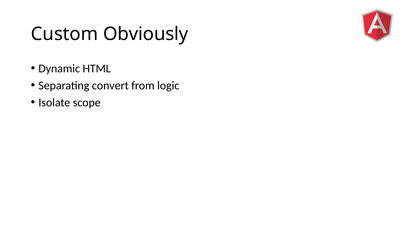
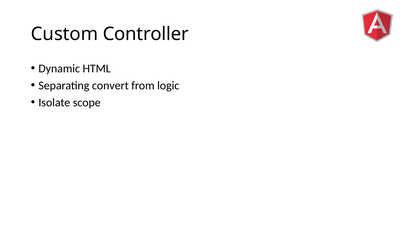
Obviously: Obviously -> Controller (146, 34)
